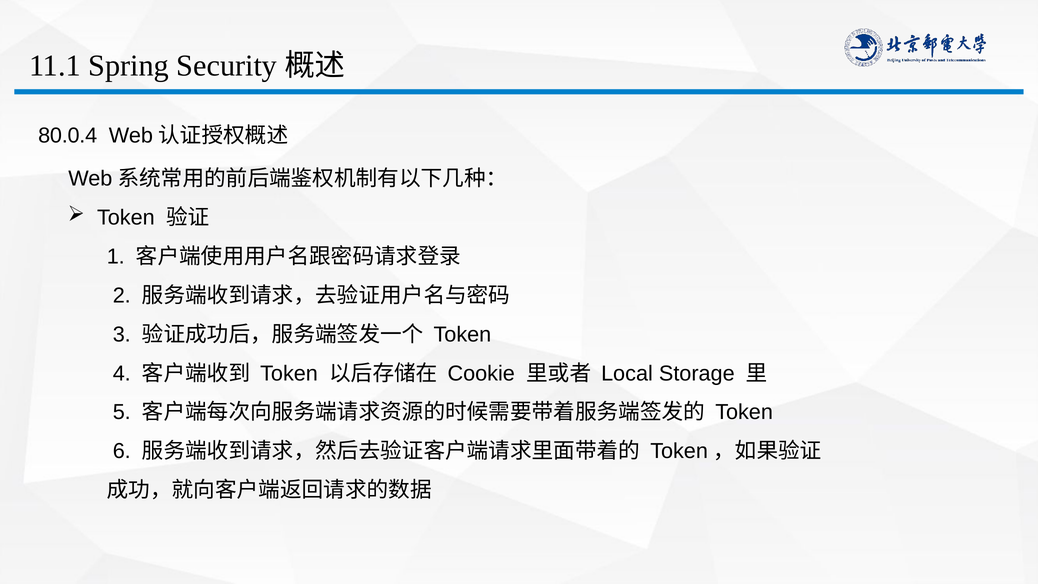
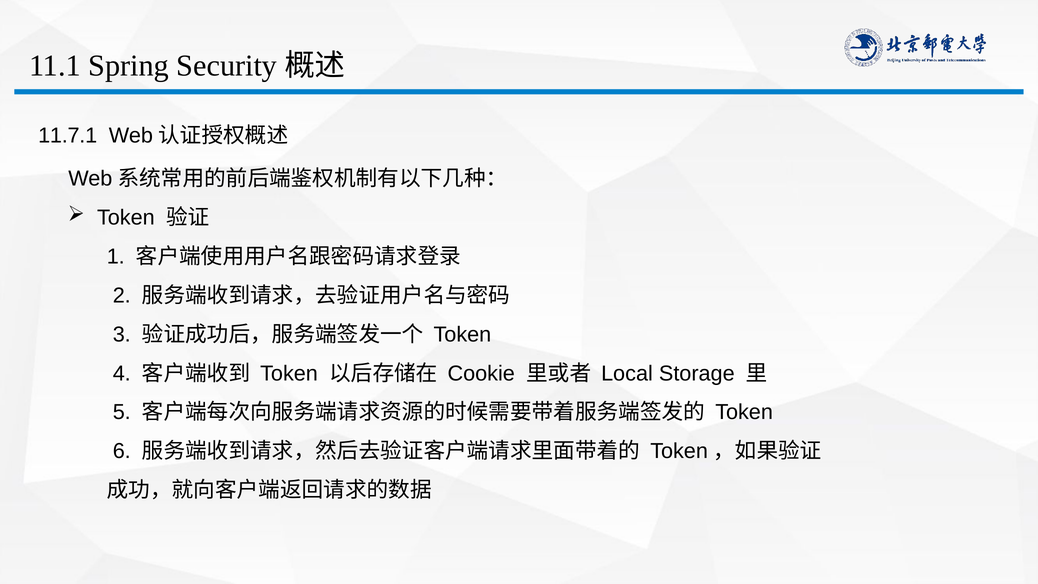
80.0.4: 80.0.4 -> 11.7.1 (68, 135)
